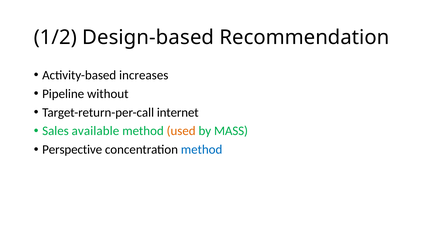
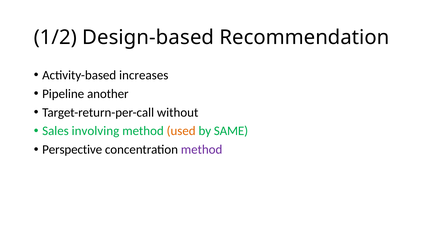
without: without -> another (108, 94)
internet: internet -> without (178, 112)
available: available -> involving (95, 131)
MASS: MASS -> SAME (231, 131)
method colour: blue -> purple (202, 150)
